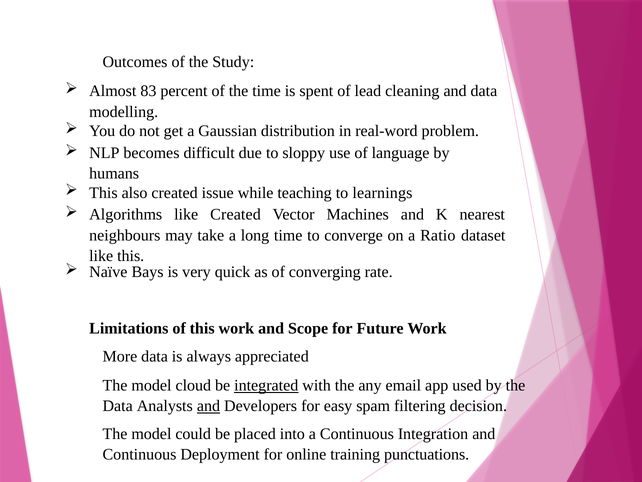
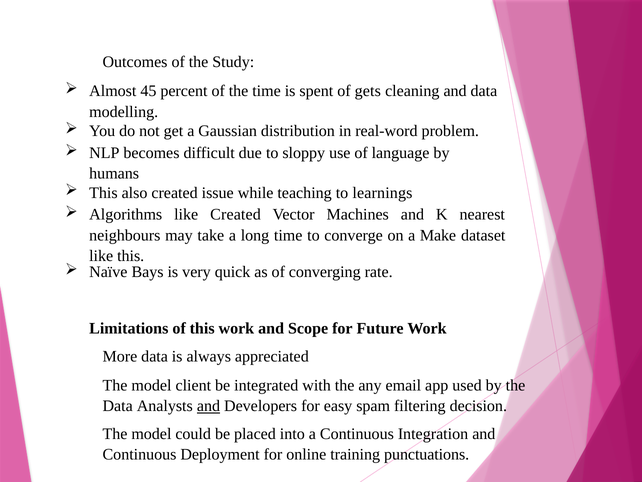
83: 83 -> 45 (148, 91)
lead: lead -> gets (368, 91)
Ratio: Ratio -> Make (438, 235)
cloud: cloud -> client (193, 385)
integrated underline: present -> none (266, 385)
